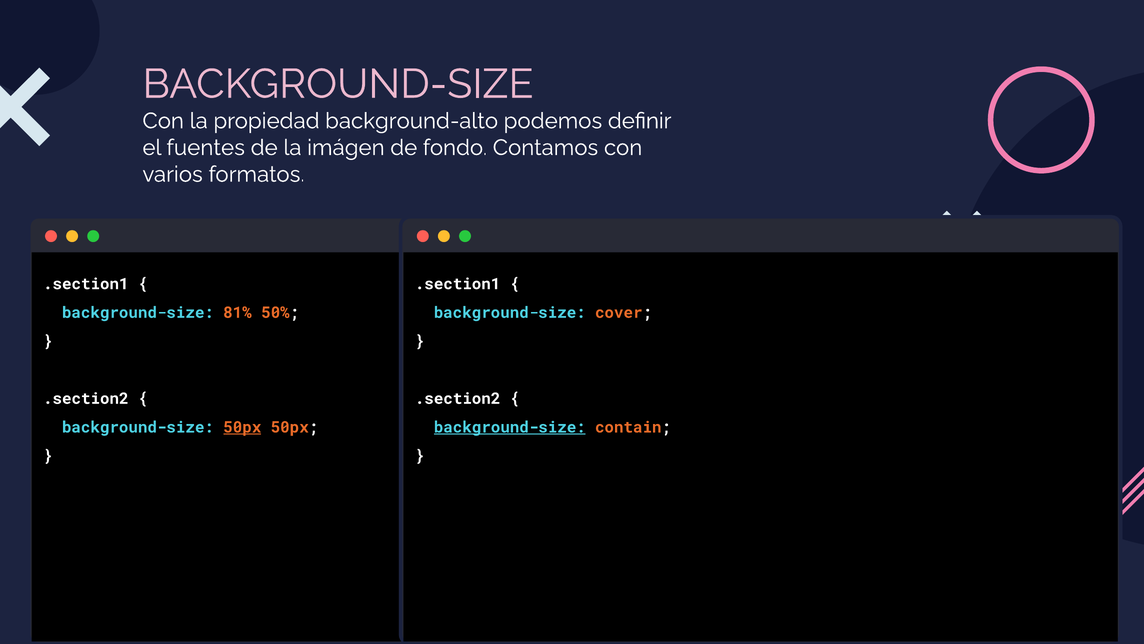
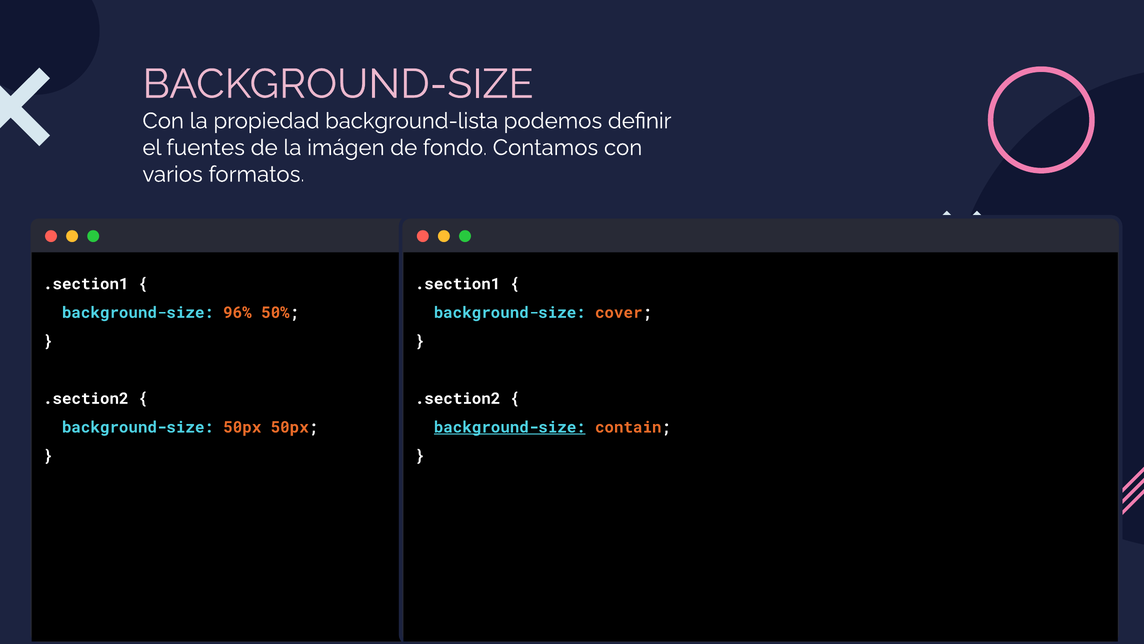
background-alto: background-alto -> background-lista (412, 121)
81%: 81% -> 96% (238, 312)
50px underline: present -> none (242, 427)
